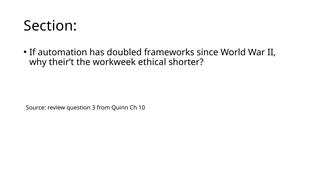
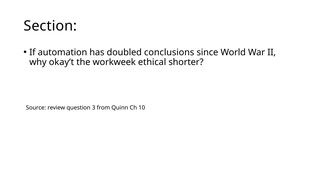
frameworks: frameworks -> conclusions (169, 52)
their’t: their’t -> okay’t (61, 62)
